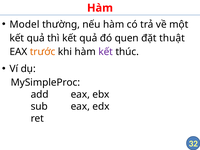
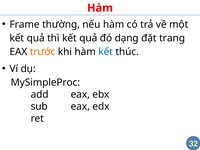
Model: Model -> Frame (25, 24)
quen: quen -> dạng (127, 38)
thuật: thuật -> trang (172, 38)
kết colour: purple -> blue (106, 52)
